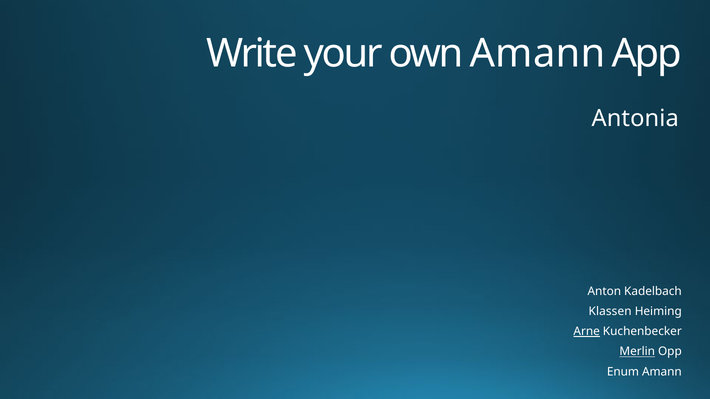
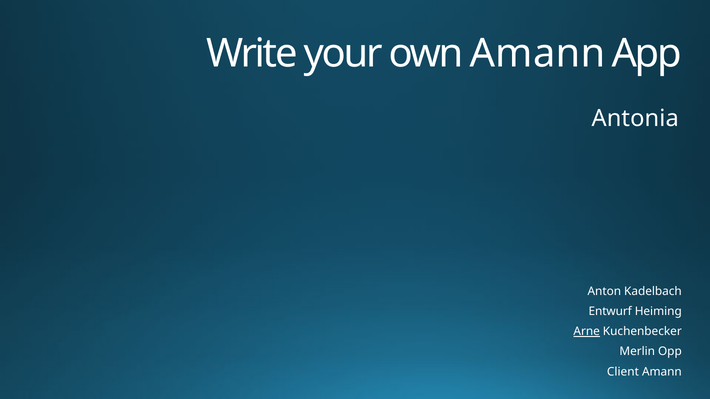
Klassen: Klassen -> Entwurf (610, 312)
Merlin underline: present -> none (637, 352)
Enum: Enum -> Client (623, 372)
